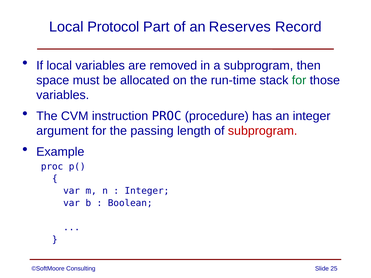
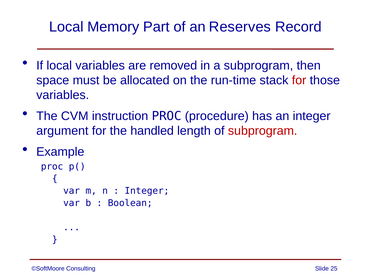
Protocol: Protocol -> Memory (113, 27)
for colour: green -> red (299, 80)
passing: passing -> handled (152, 131)
